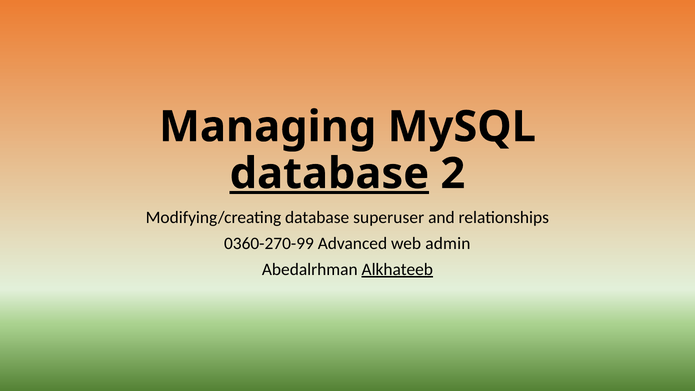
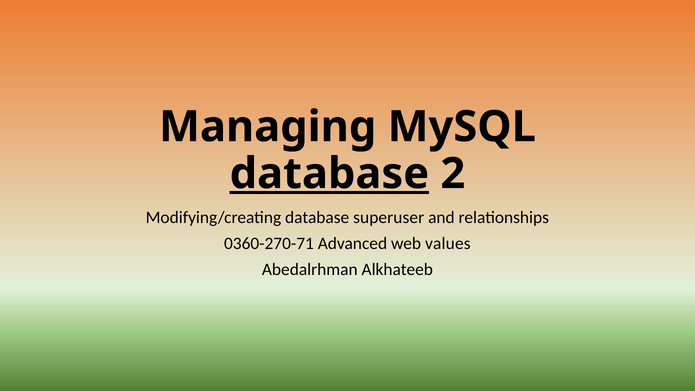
0360-270-99: 0360-270-99 -> 0360-270-71 (269, 243)
admin: admin -> values (448, 243)
Alkhateeb underline: present -> none (397, 269)
